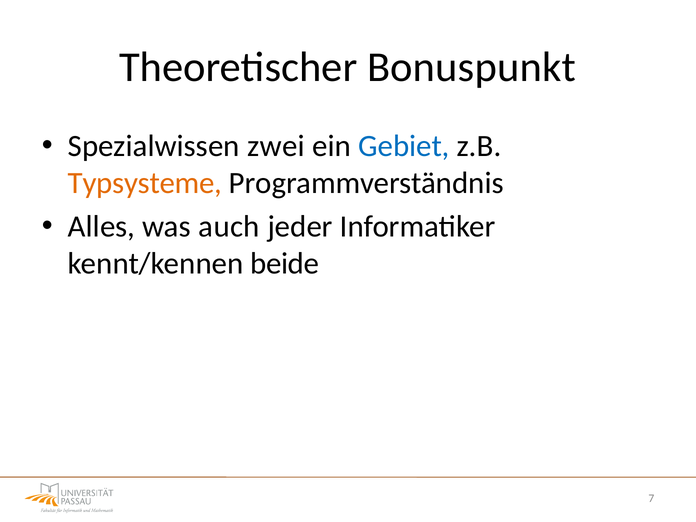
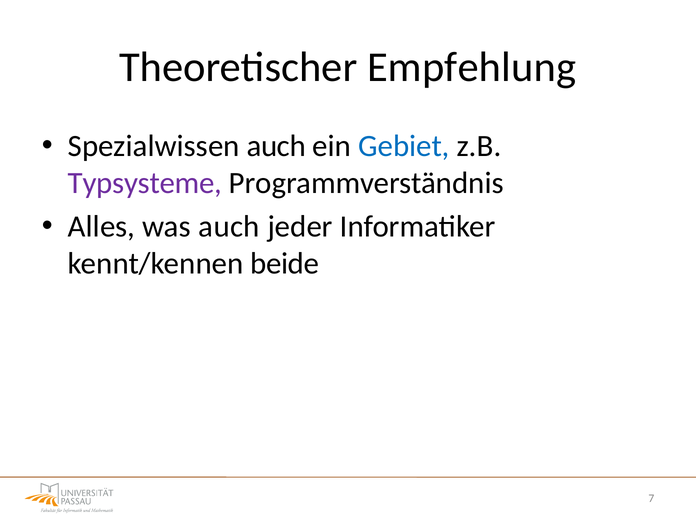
Bonuspunkt: Bonuspunkt -> Empfehlung (472, 67)
Spezialwissen zwei: zwei -> auch (276, 146)
Typsysteme colour: orange -> purple (145, 183)
